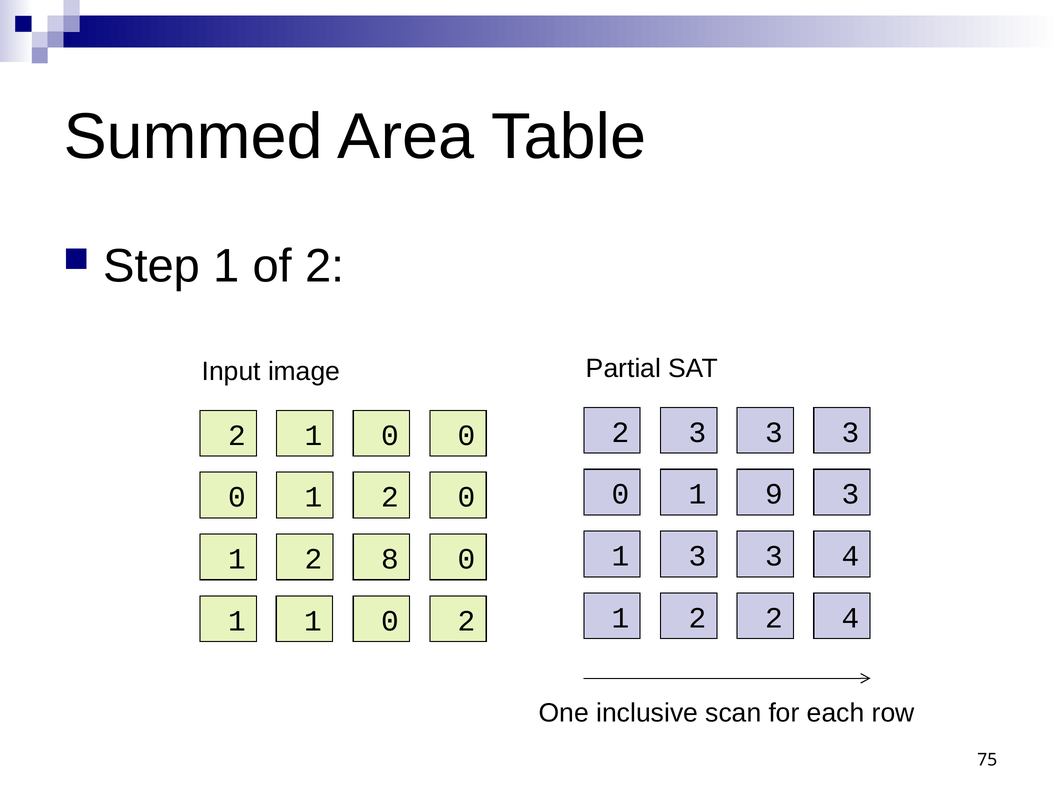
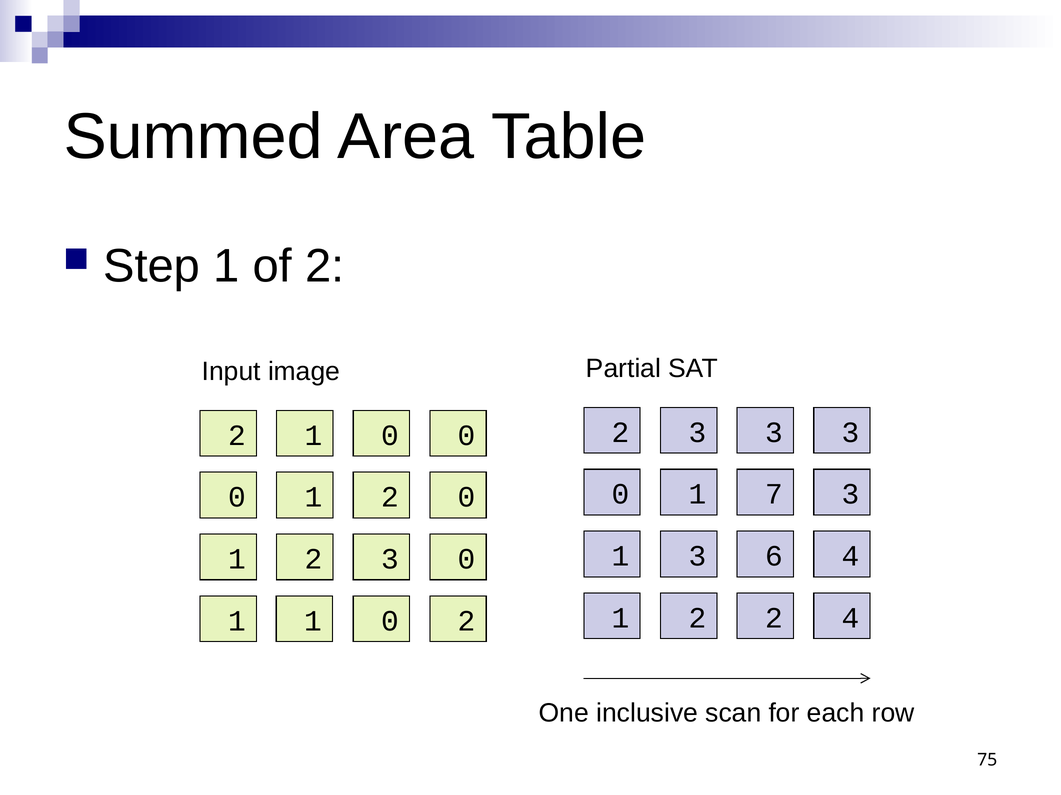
9: 9 -> 7 (774, 495)
1 3 3: 3 -> 6 (774, 557)
1 2 8: 8 -> 3 (390, 560)
